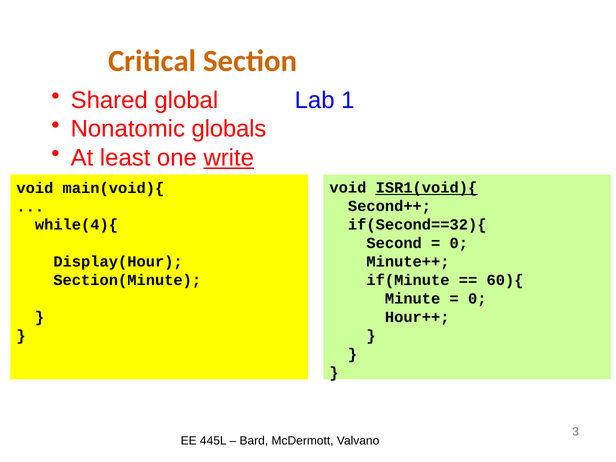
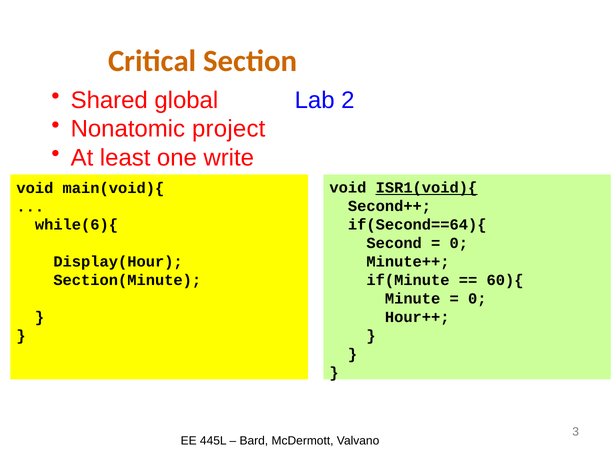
1: 1 -> 2 (348, 100)
globals: globals -> project (229, 129)
write underline: present -> none (229, 158)
while(4){: while(4){ -> while(6){ (76, 225)
if(Second==32){: if(Second==32){ -> if(Second==64){ (417, 225)
